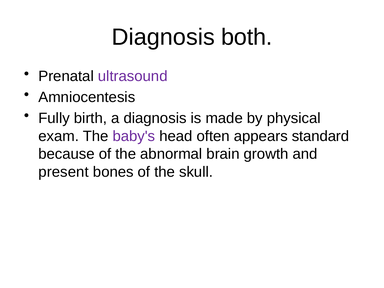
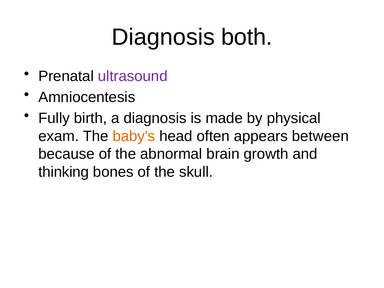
baby's colour: purple -> orange (134, 136)
standard: standard -> between (320, 136)
present: present -> thinking (64, 172)
